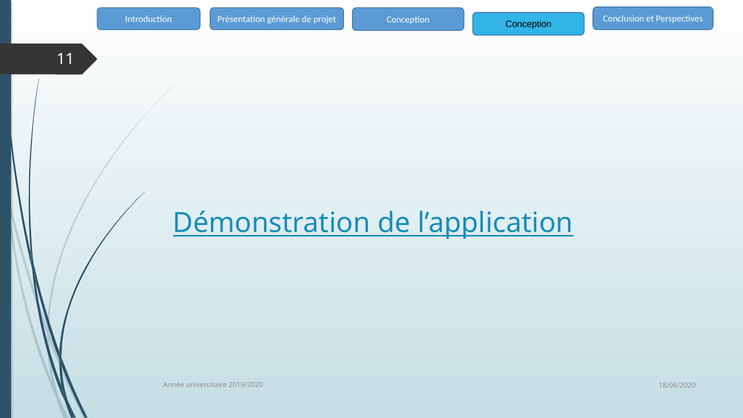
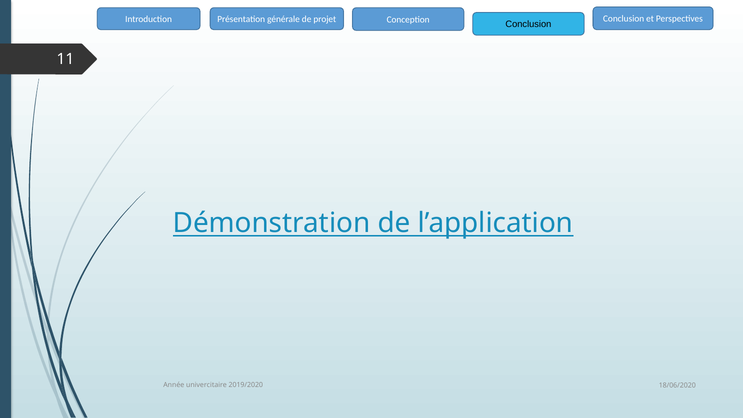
Introduction Conception: Conception -> Conclusion (528, 24)
